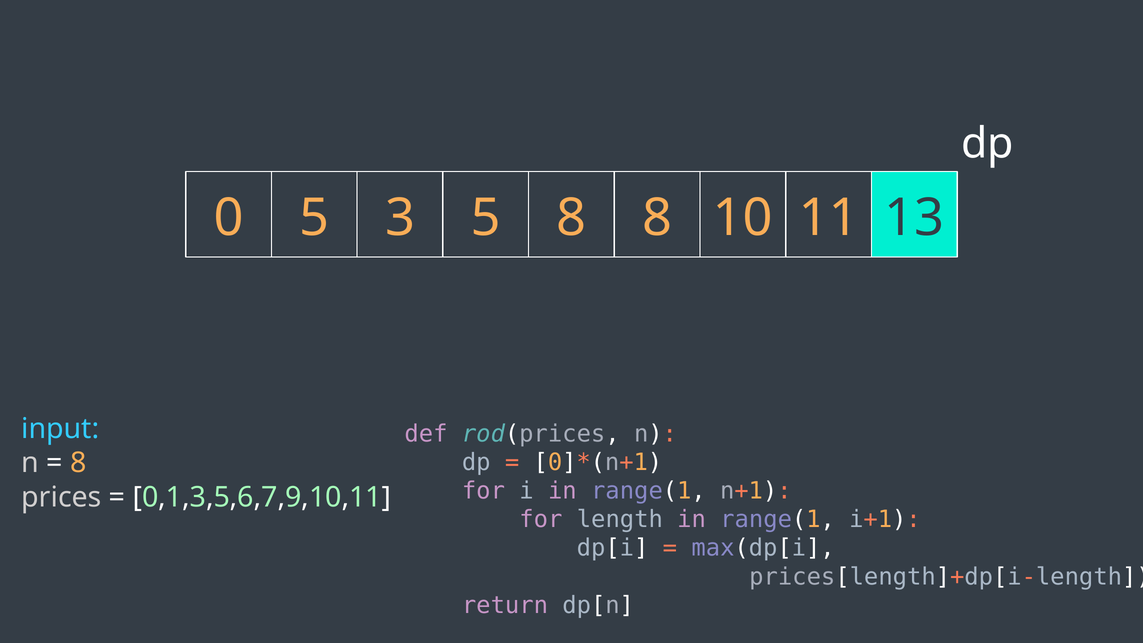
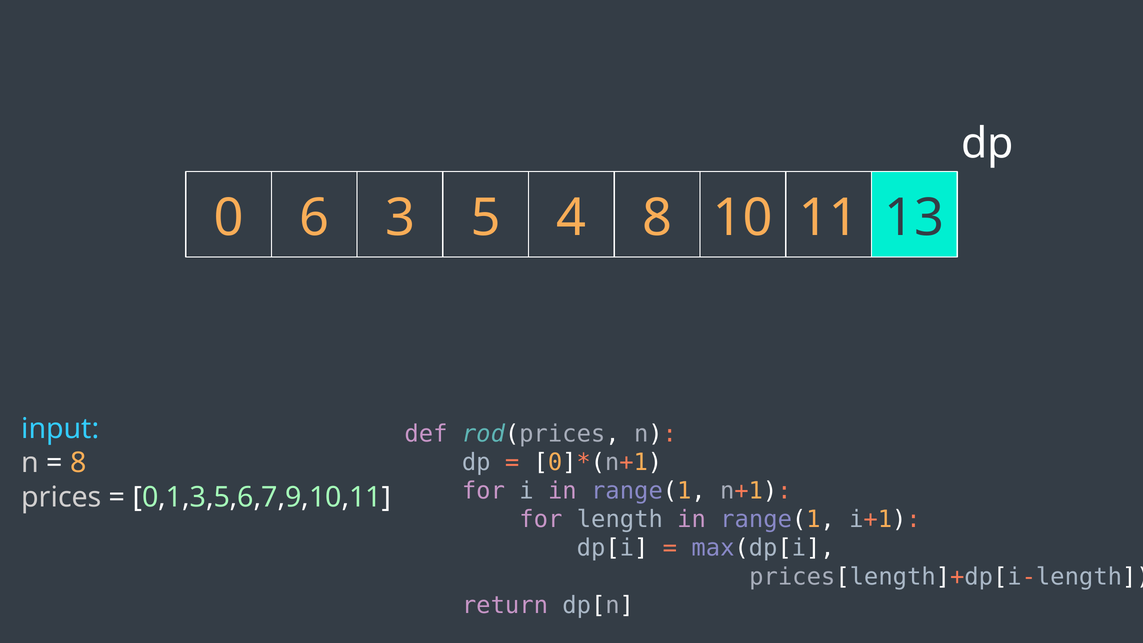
0 5: 5 -> 6 (314, 218)
5 8: 8 -> 4 (571, 218)
